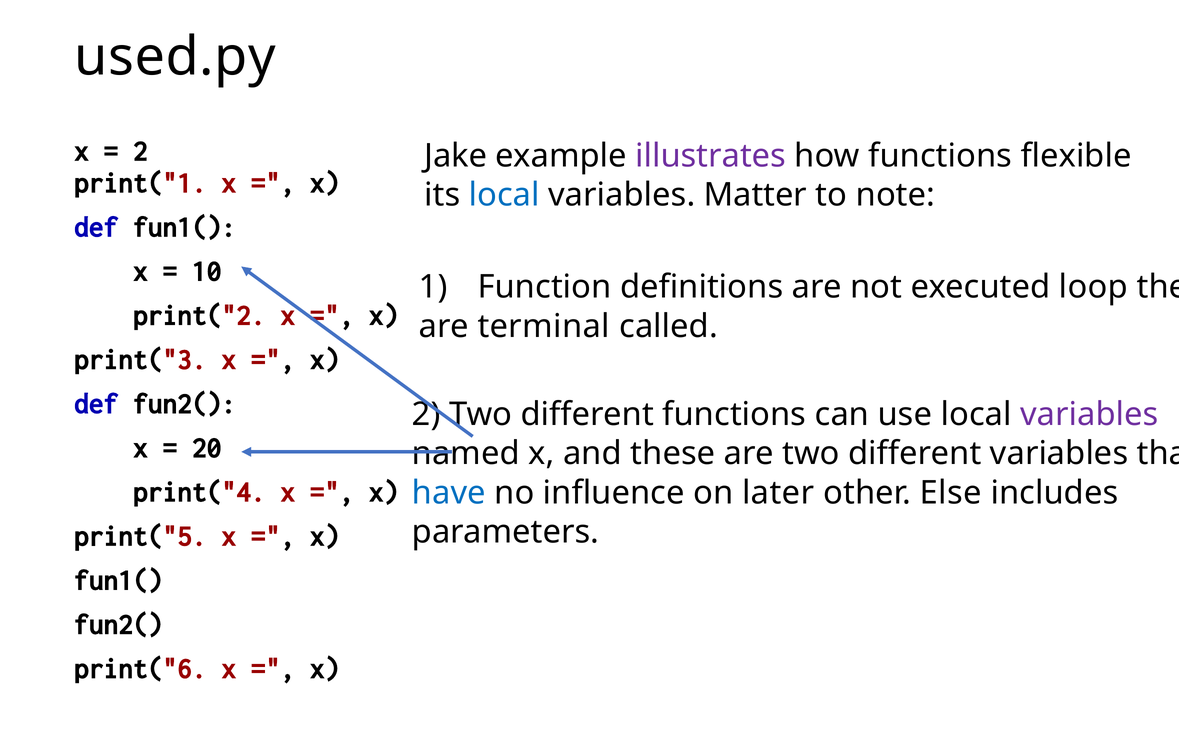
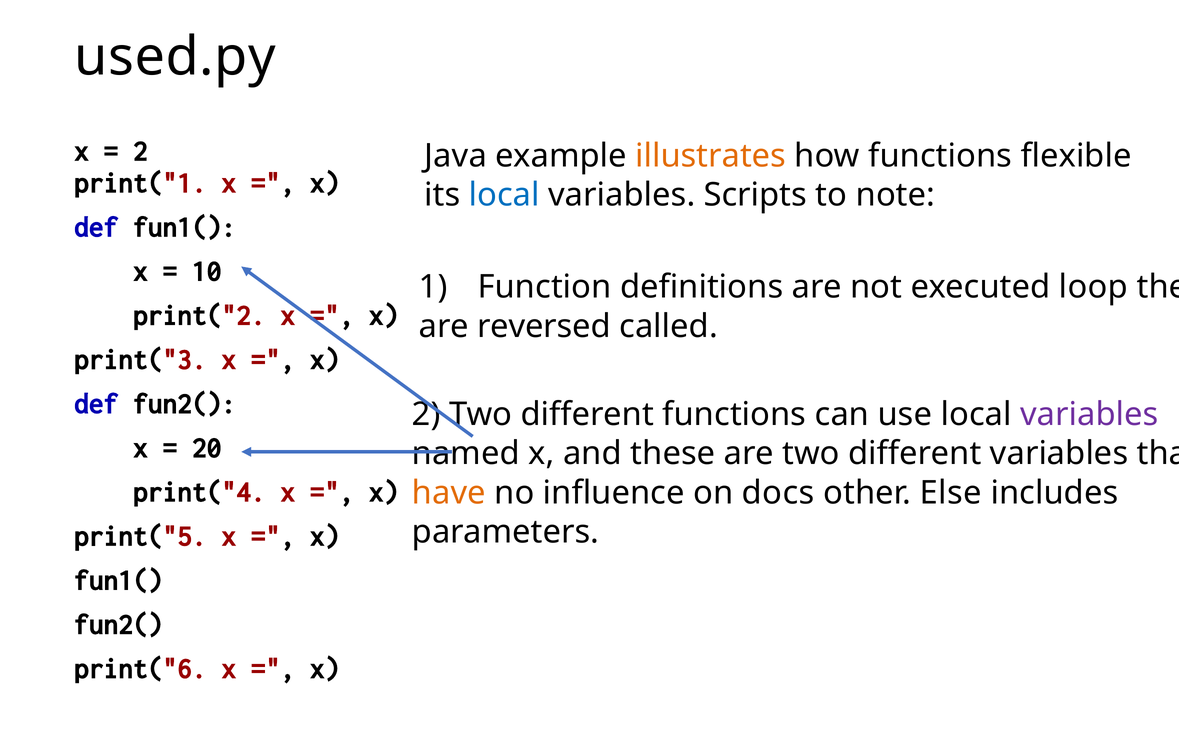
Jake: Jake -> Java (456, 156)
illustrates colour: purple -> orange (711, 156)
Matter: Matter -> Scripts (755, 195)
terminal: terminal -> reversed (544, 326)
have colour: blue -> orange (449, 493)
later: later -> docs (778, 493)
